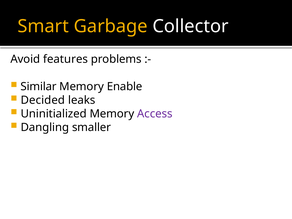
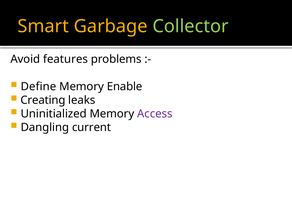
Collector colour: white -> light green (191, 26)
Similar: Similar -> Define (38, 86)
Decided: Decided -> Creating (43, 100)
smaller: smaller -> current (92, 127)
